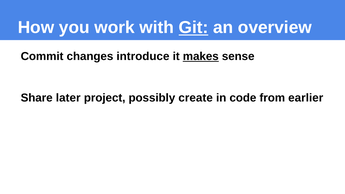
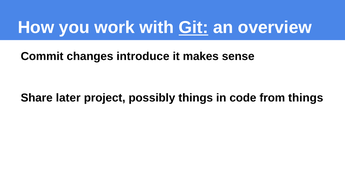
makes underline: present -> none (201, 56)
possibly create: create -> things (196, 98)
from earlier: earlier -> things (306, 98)
